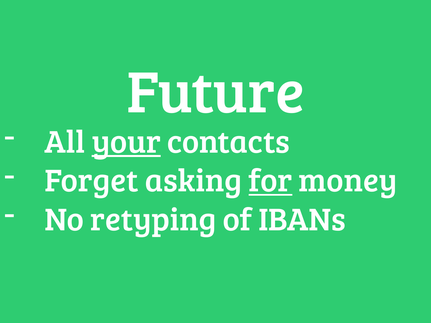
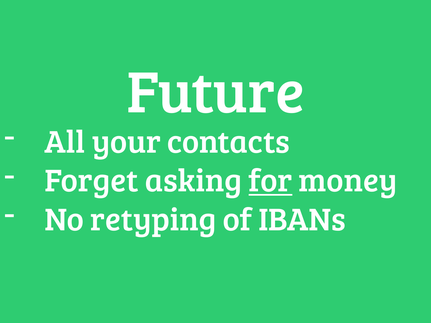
your underline: present -> none (126, 142)
